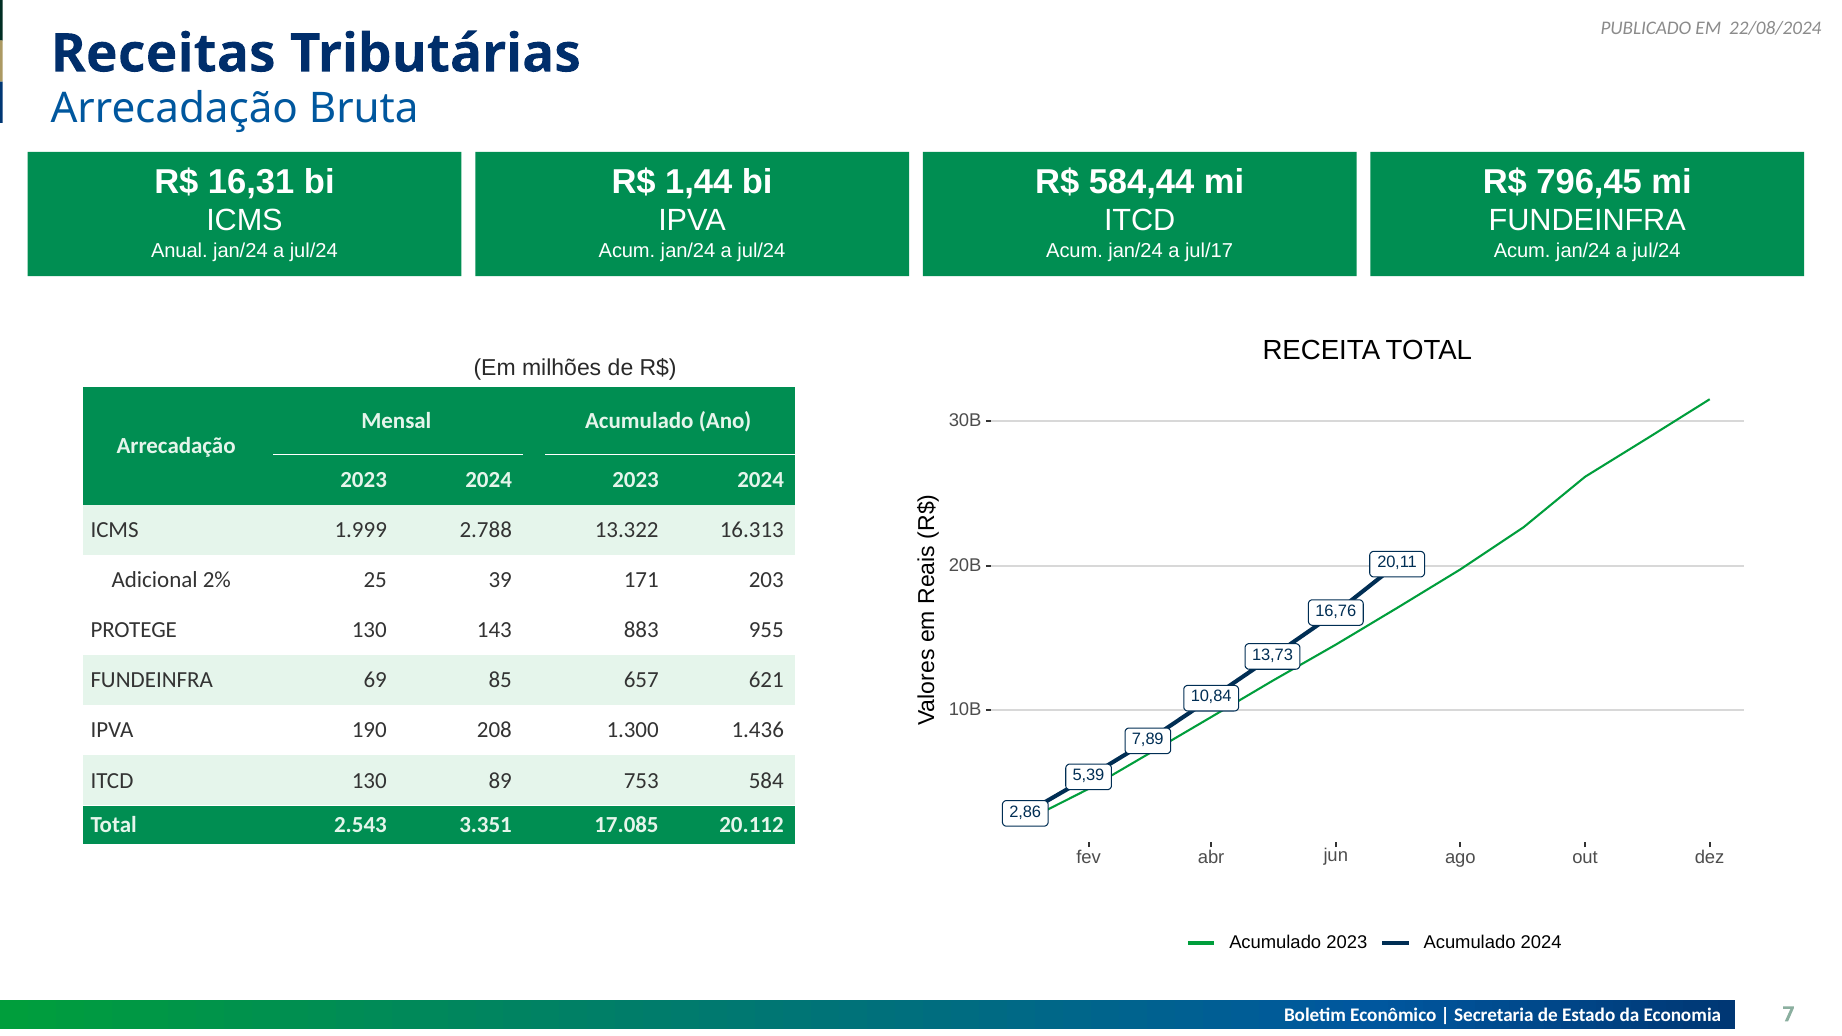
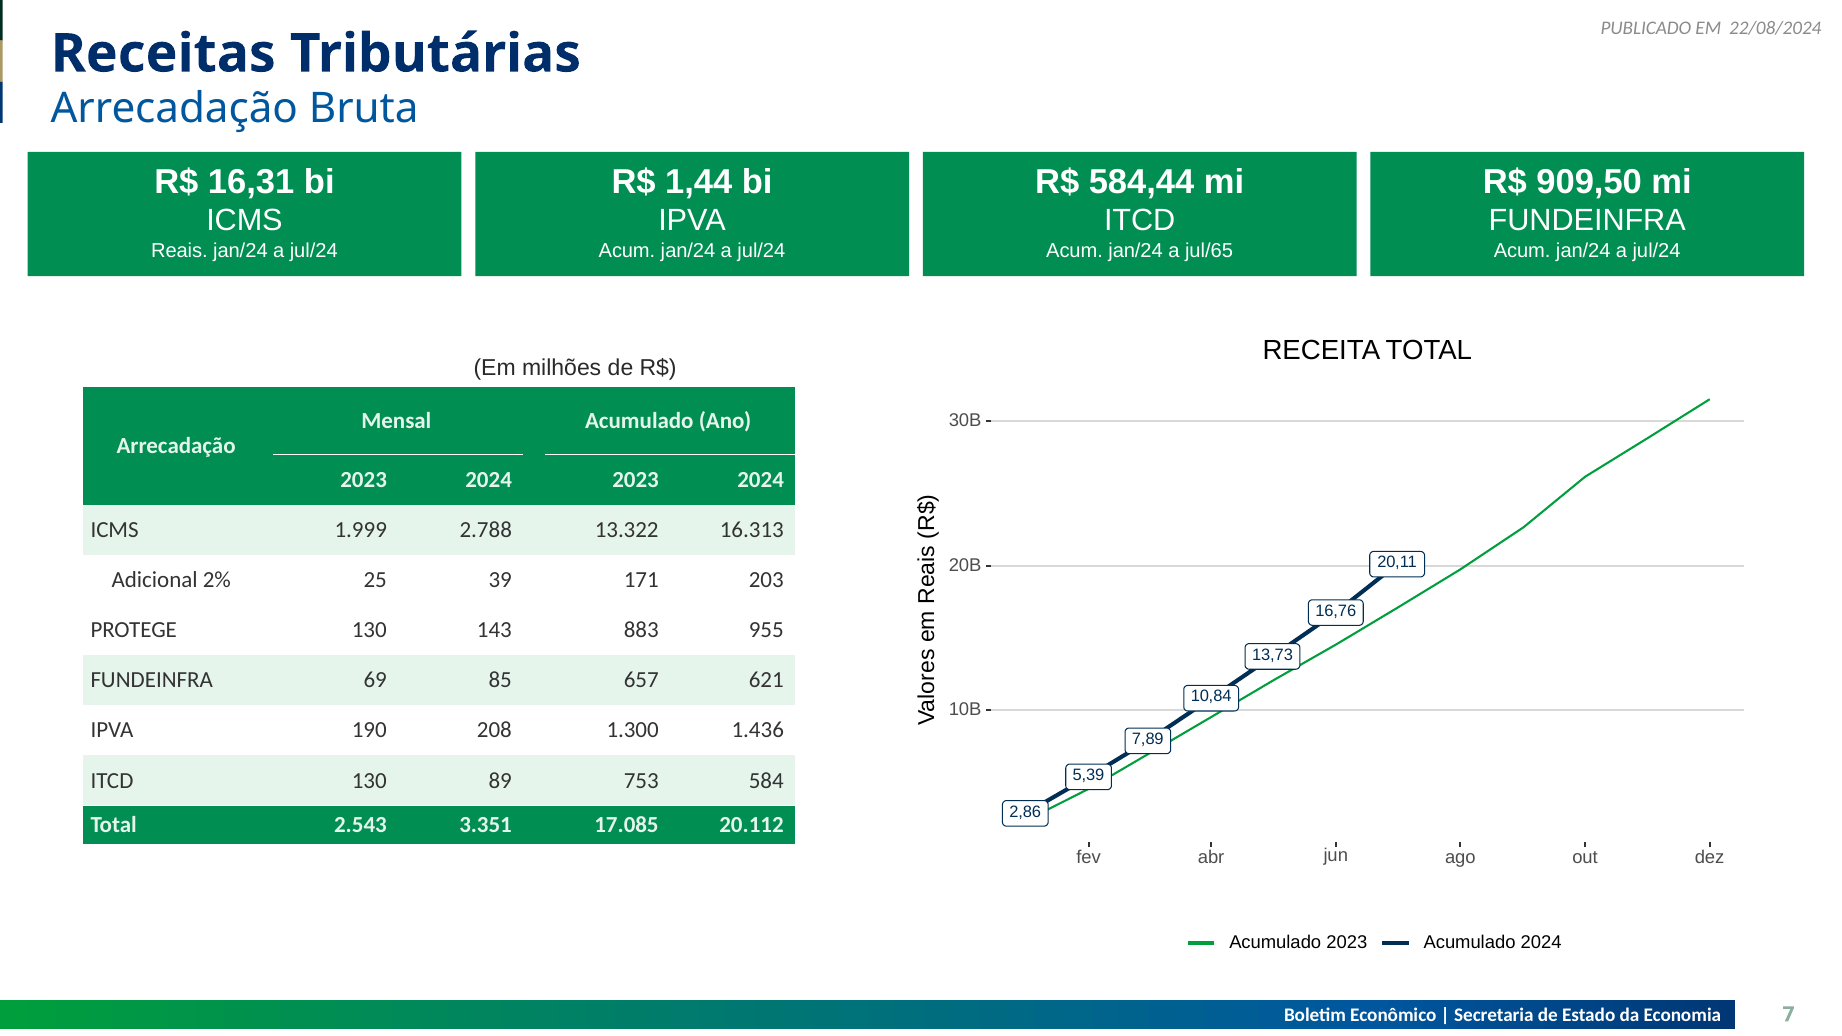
796,45: 796,45 -> 909,50 (1589, 182)
Anual: Anual -> Reais (179, 251)
jul/17: jul/17 -> jul/65 (1209, 251)
